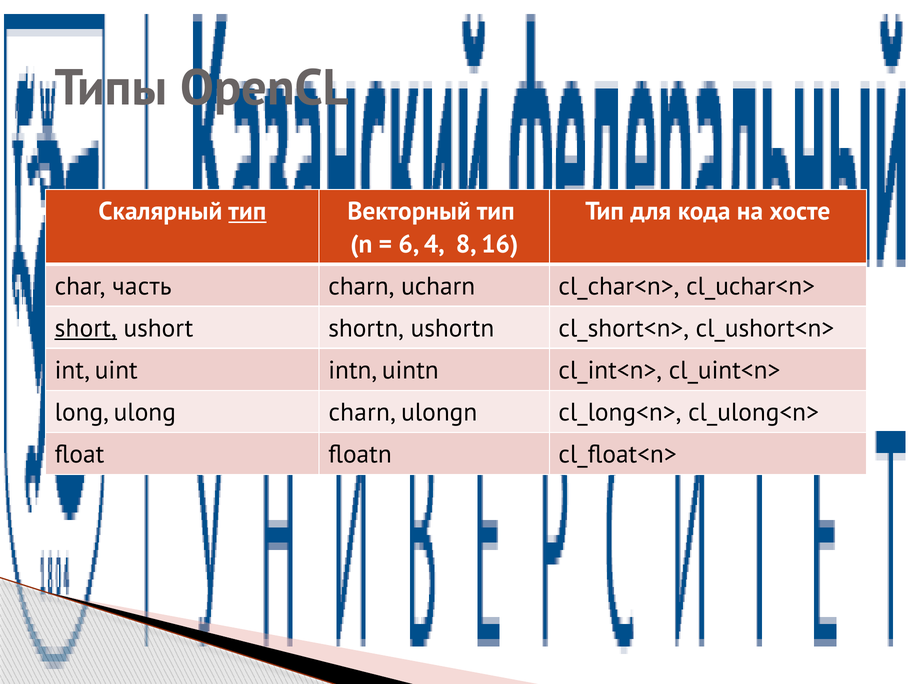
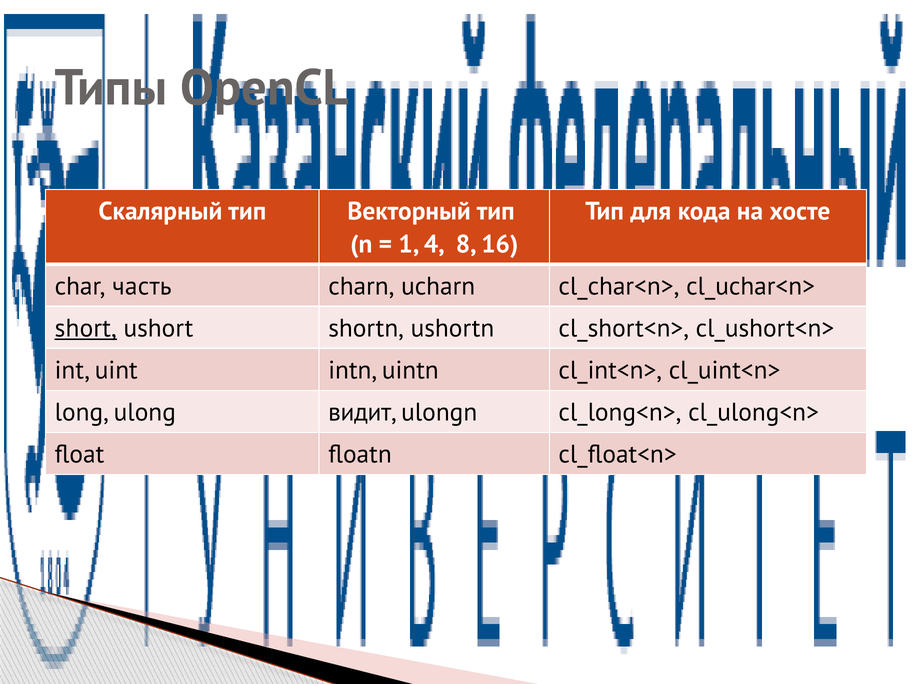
тип underline: present -> none (247, 211)
6: 6 -> 1 (409, 244)
ulong charn: charn -> видит (362, 412)
